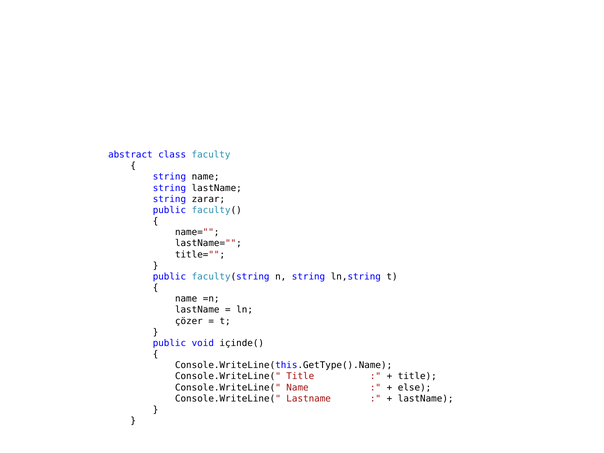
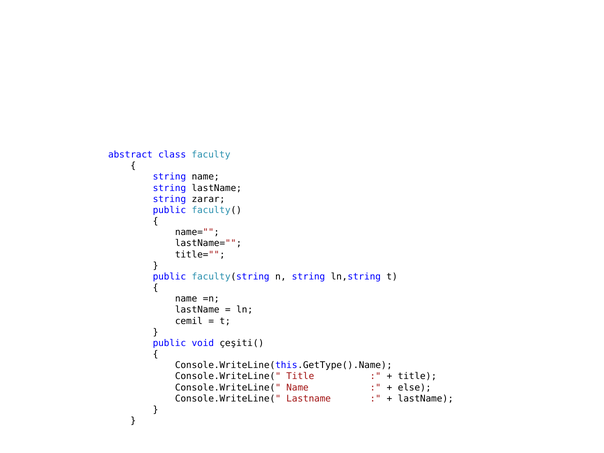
çözer: çözer -> cemil (189, 321)
içinde(: içinde( -> çeşiti( (242, 343)
